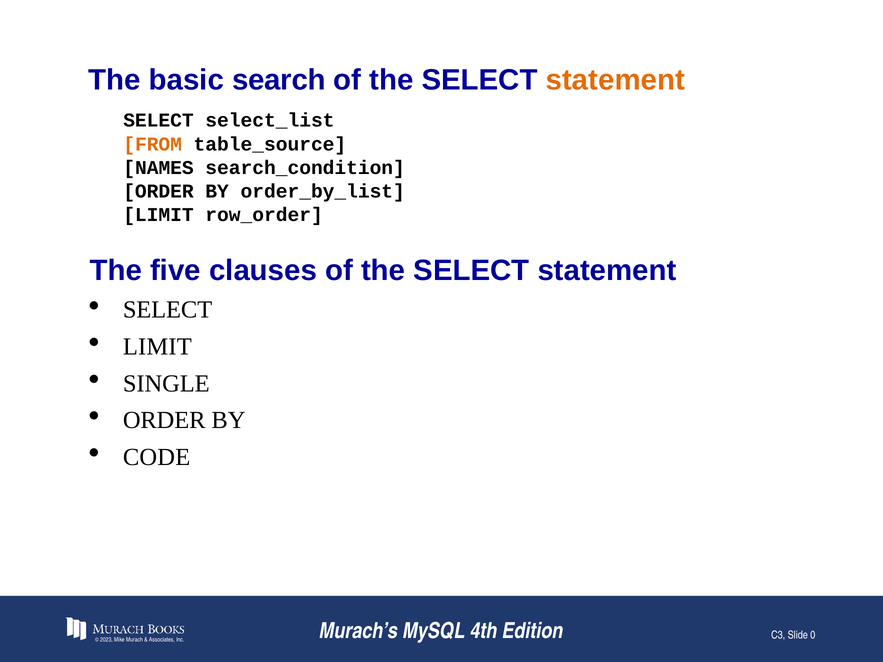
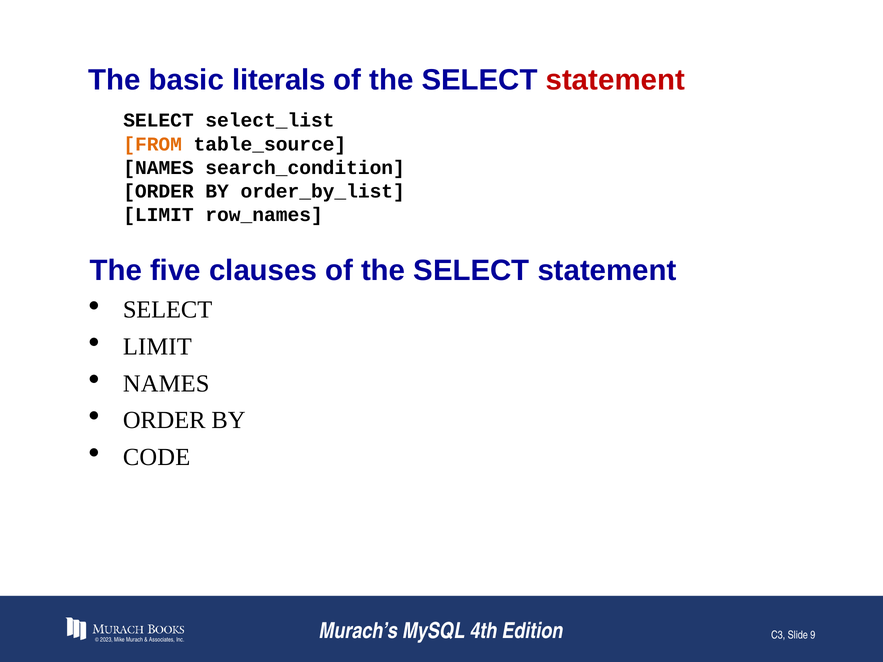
search: search -> literals (279, 80)
statement colour: orange -> red (615, 80)
row_order: row_order -> row_names (264, 215)
SINGLE: SINGLE -> NAMES (166, 384)
0: 0 -> 9 (813, 635)
